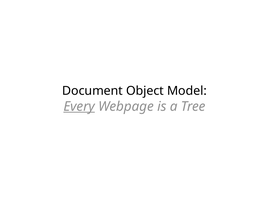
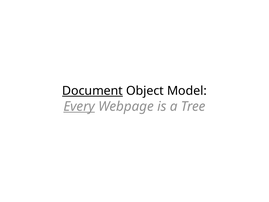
Document underline: none -> present (92, 91)
